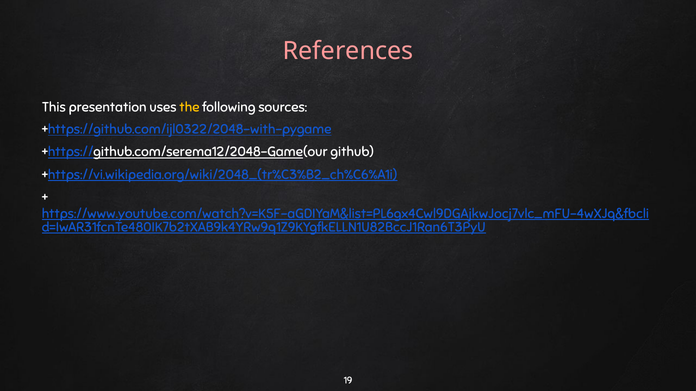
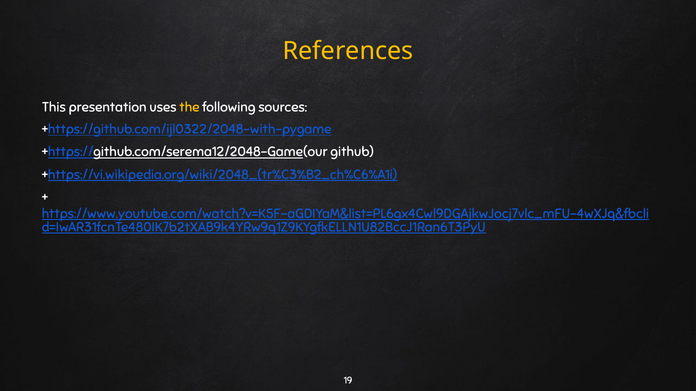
References colour: pink -> yellow (348, 51)
